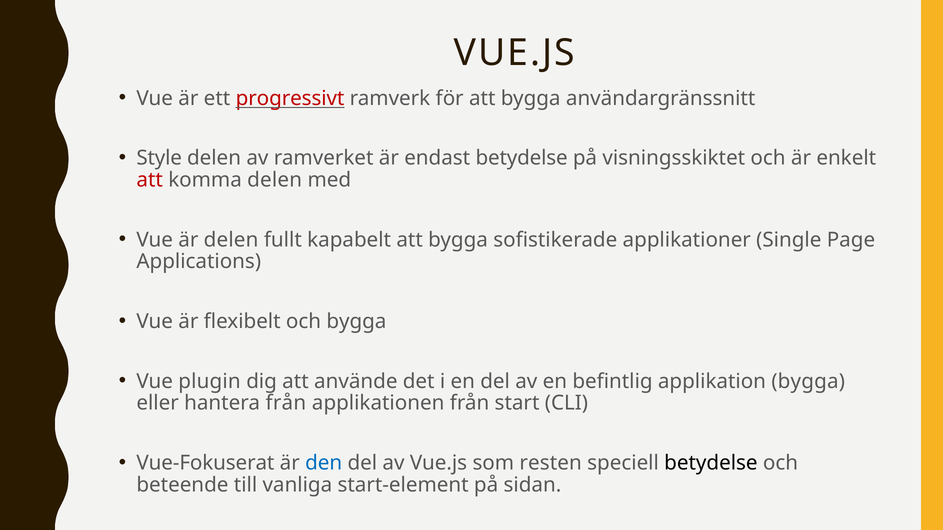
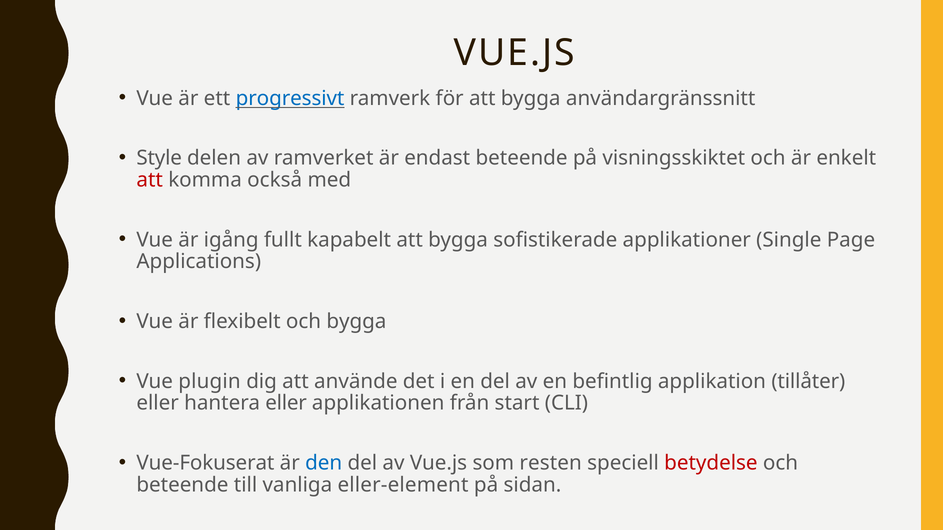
progressivt colour: red -> blue (290, 98)
endast betydelse: betydelse -> beteende (522, 158)
komma delen: delen -> också (275, 180)
är delen: delen -> igång (231, 240)
applikation bygga: bygga -> tillåter (808, 382)
hantera från: från -> eller (286, 403)
betydelse colour: black -> red (711, 463)
start-element: start-element -> eller-element (403, 485)
